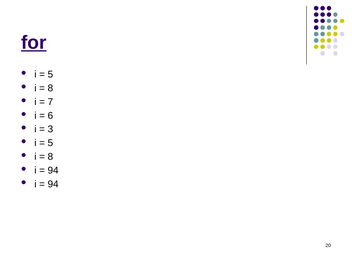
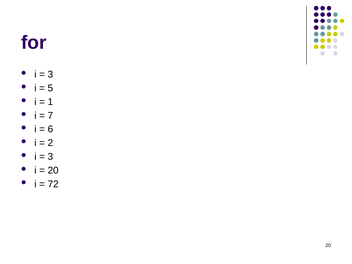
for underline: present -> none (34, 43)
5: 5 -> 3 (50, 75)
8: 8 -> 5 (50, 88)
7: 7 -> 1 (50, 102)
6: 6 -> 7 (50, 116)
3: 3 -> 6 (50, 129)
5: 5 -> 2 (50, 143)
8: 8 -> 3 (50, 157)
94: 94 -> 20 (53, 170)
94: 94 -> 72 (53, 184)
